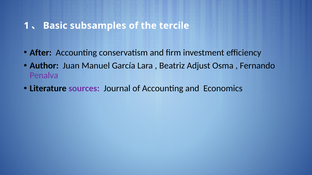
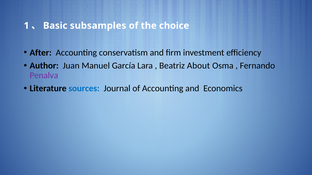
tercile: tercile -> choice (174, 26)
Adjust: Adjust -> About (199, 66)
sources colour: purple -> blue (84, 89)
